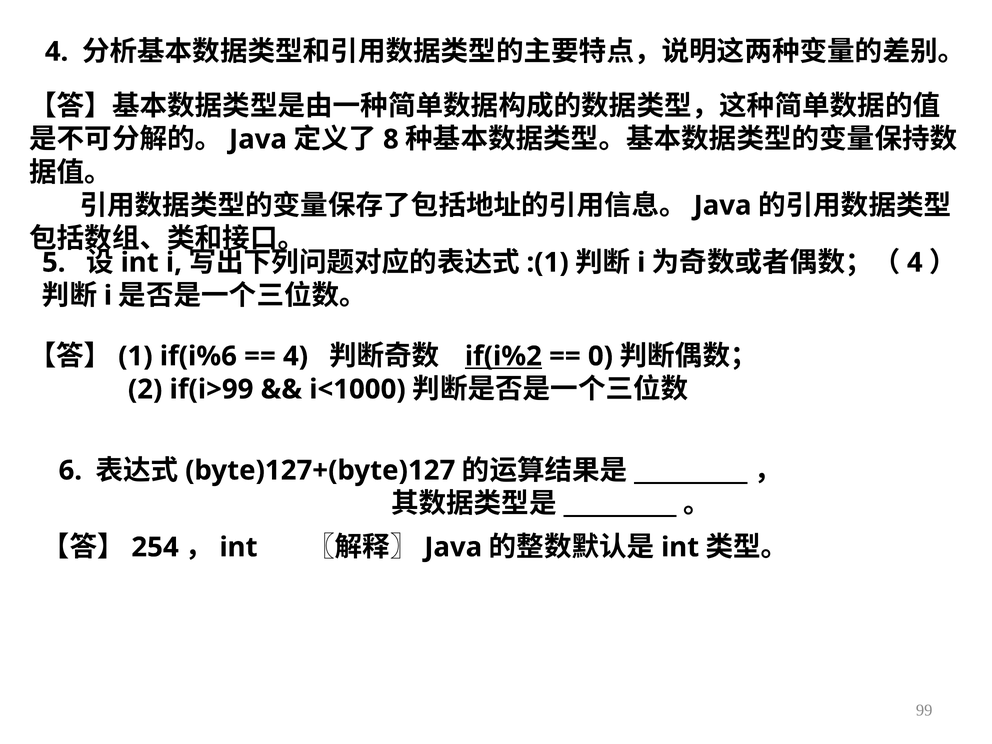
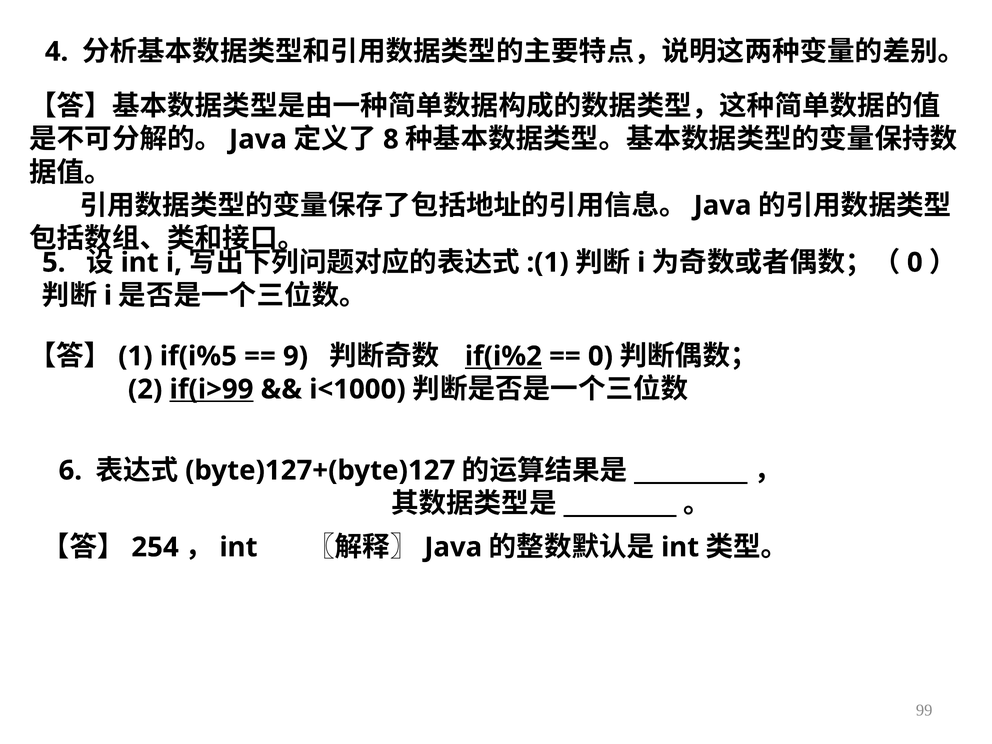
4: 4 -> 0 (915, 263)
if(i%6: if(i%6 -> if(i%5 (198, 356)
4: 4 -> 9 (296, 356)
if(i>99 underline: none -> present (212, 389)
